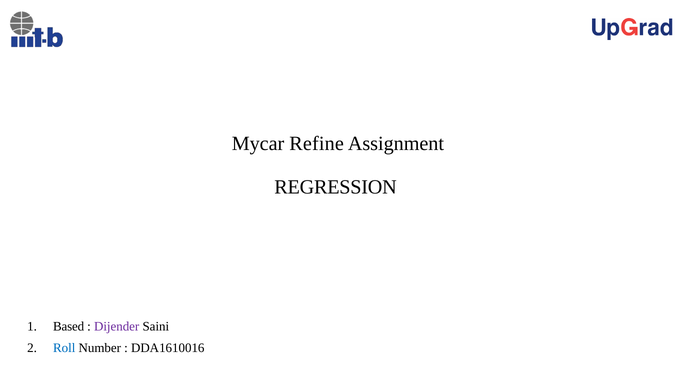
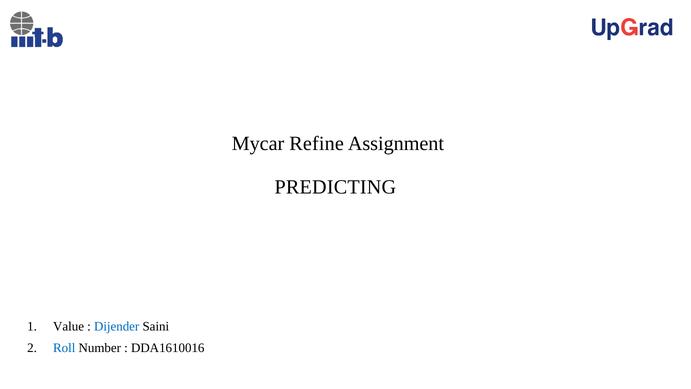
REGRESSION: REGRESSION -> PREDICTING (335, 187)
Based: Based -> Value (69, 326)
Dijender colour: purple -> blue (117, 326)
